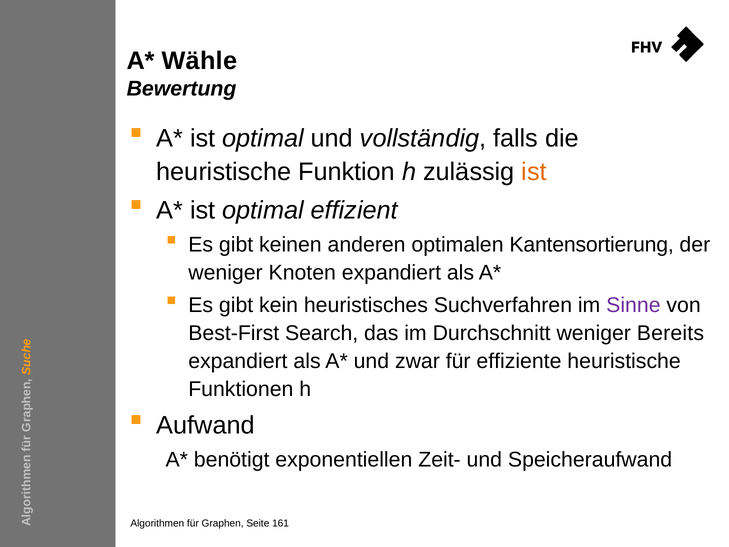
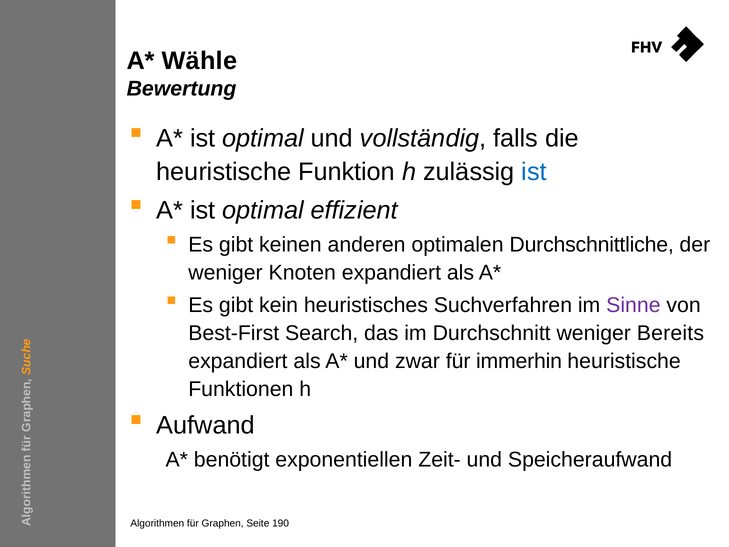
ist colour: orange -> blue (534, 172)
Kantensortierung: Kantensortierung -> Durchschnittliche (592, 245)
effiziente: effiziente -> immerhin (519, 361)
161: 161 -> 190 (281, 523)
